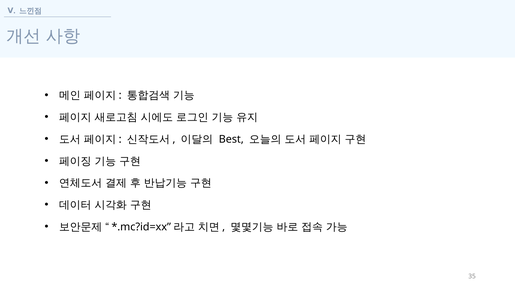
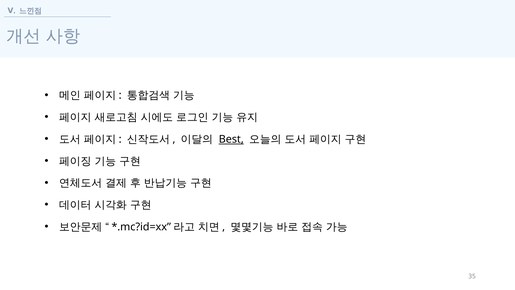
Best underline: none -> present (231, 139)
